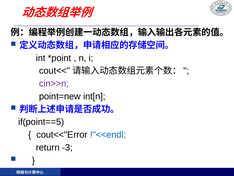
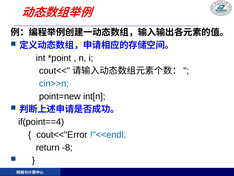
cin>>n colour: purple -> blue (54, 83)
if(point==5: if(point==5 -> if(point==4 (41, 122)
-3: -3 -> -8 (67, 147)
